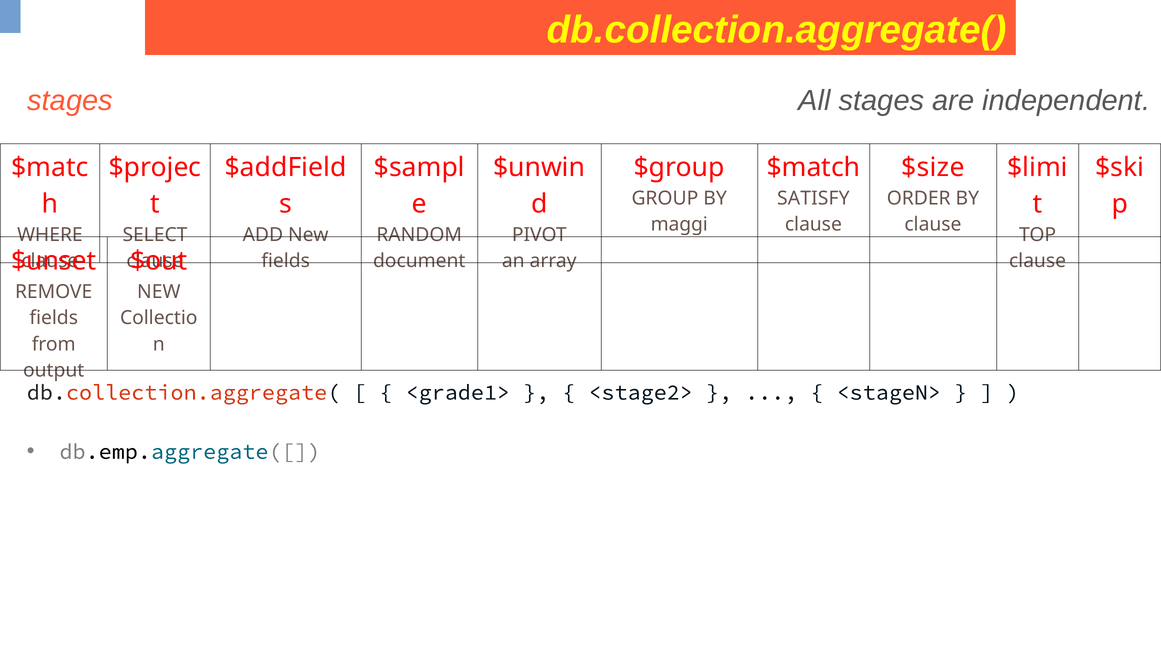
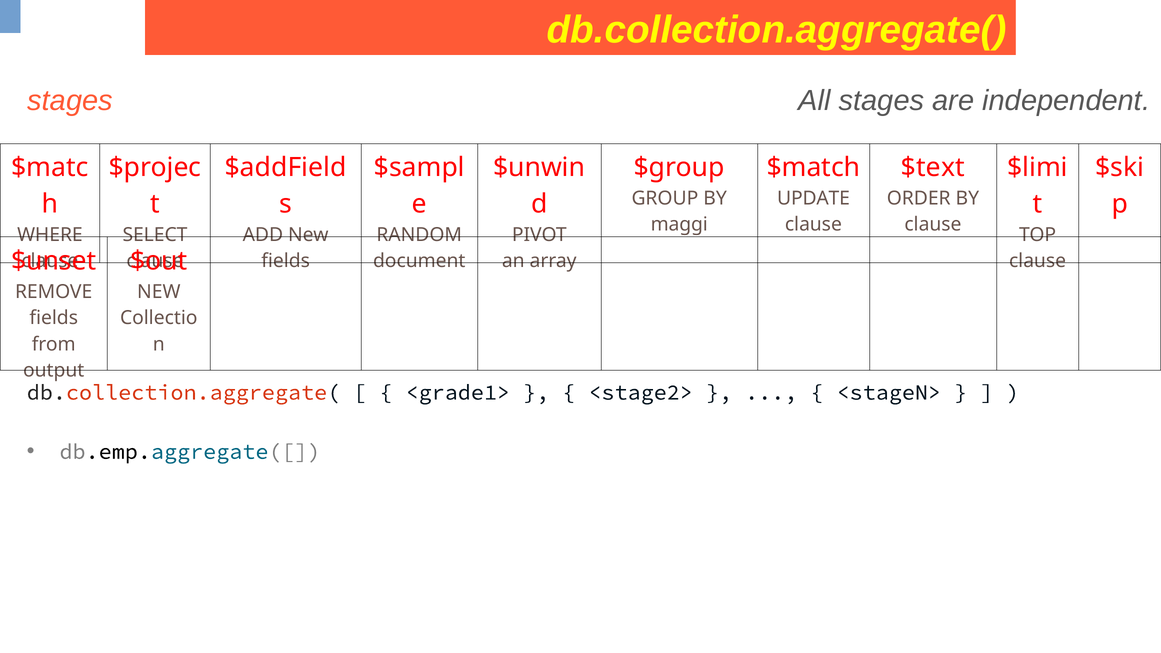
$size: $size -> $text (933, 167)
SATISFY: SATISFY -> UPDATE (814, 198)
